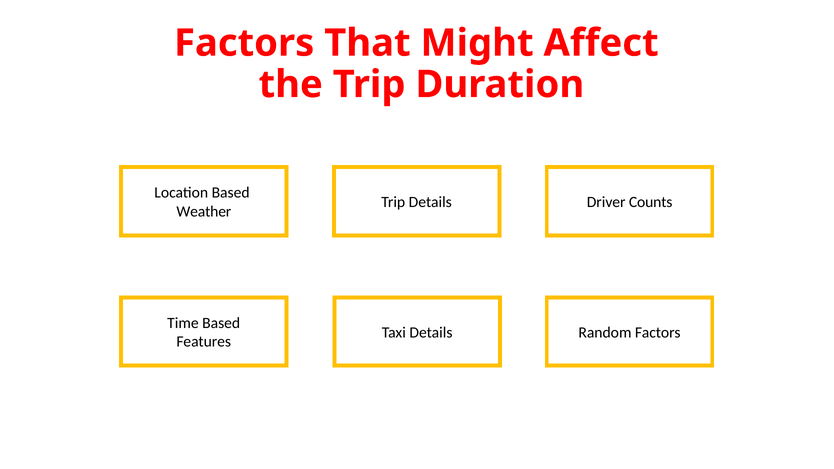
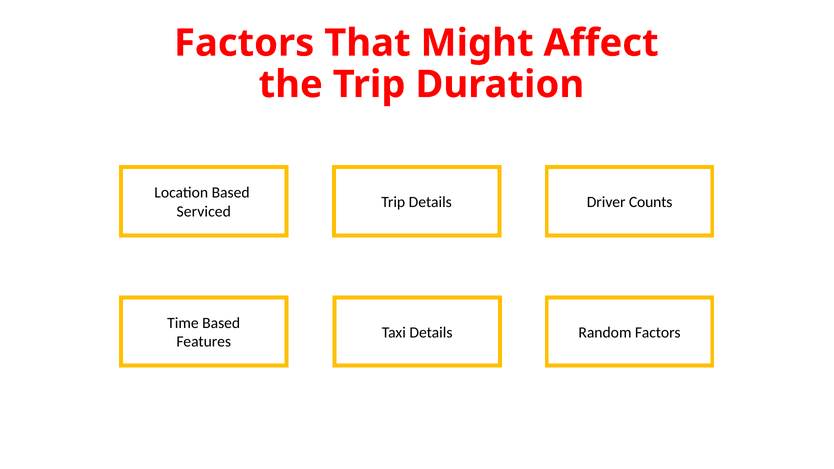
Weather: Weather -> Serviced (204, 211)
